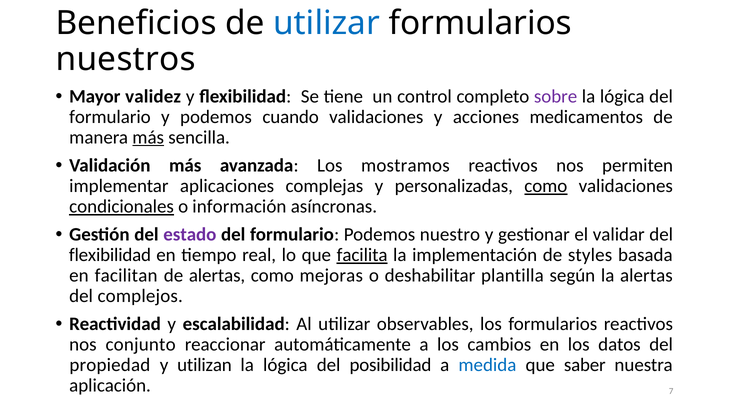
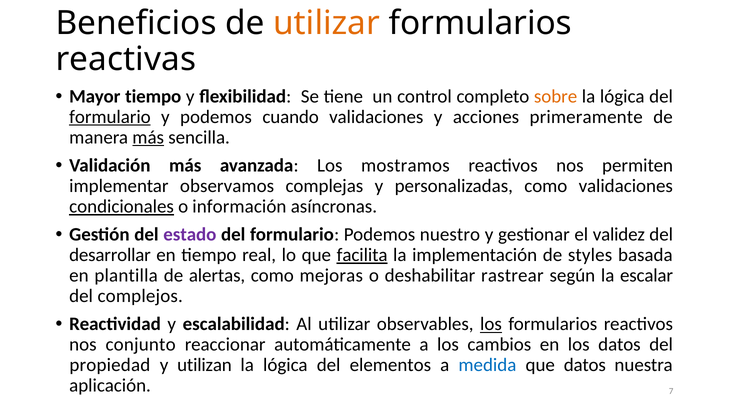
utilizar colour: blue -> orange (327, 23)
nuestros: nuestros -> reactivas (126, 59)
Mayor validez: validez -> tiempo (153, 97)
sobre colour: purple -> orange (556, 97)
formulario underline: none -> present (110, 117)
medicamentos: medicamentos -> primeramente (586, 117)
aplicaciones: aplicaciones -> observamos (227, 186)
como underline: present -> none (546, 186)
validar: validar -> validez (619, 235)
flexibilidad: flexibilidad -> desarrollar (110, 255)
facilitan: facilitan -> plantilla (126, 276)
plantilla: plantilla -> rastrear (512, 276)
la alertas: alertas -> escalar (647, 276)
los underline: none -> present (491, 324)
posibilidad: posibilidad -> elementos (390, 365)
que saber: saber -> datos (585, 365)
